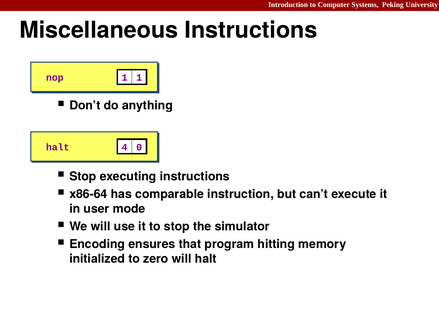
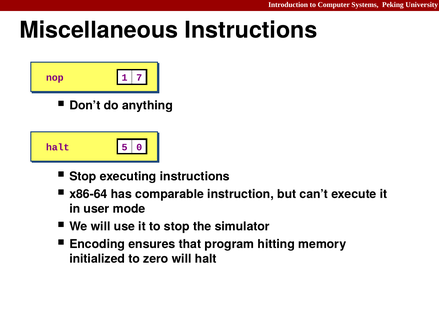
1 1: 1 -> 7 (139, 78)
4: 4 -> 5 (125, 147)
